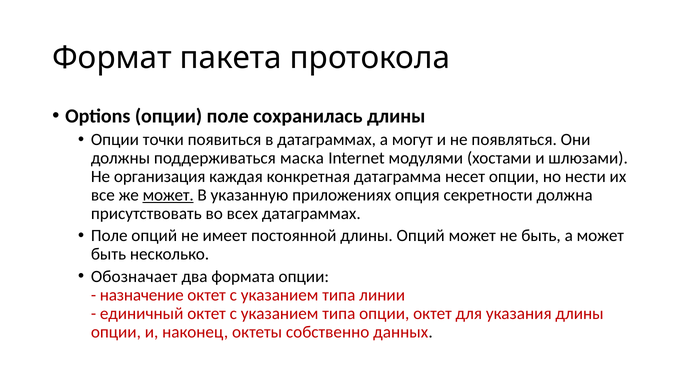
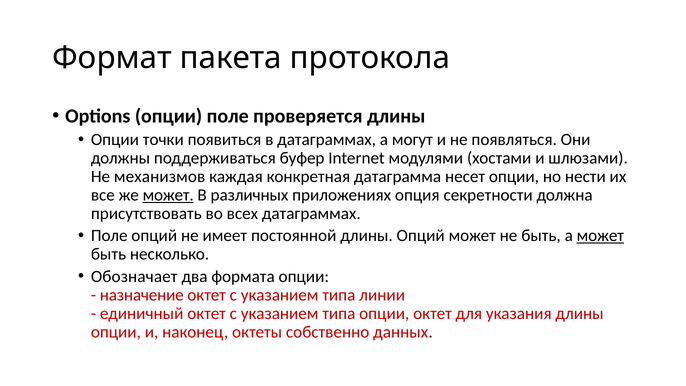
сохранилась: сохранилась -> проверяется (308, 116)
маска: маска -> буфер (302, 158)
организация: организация -> механизмов (160, 177)
указанную: указанную -> различных (249, 195)
может underline: none -> present (600, 236)
